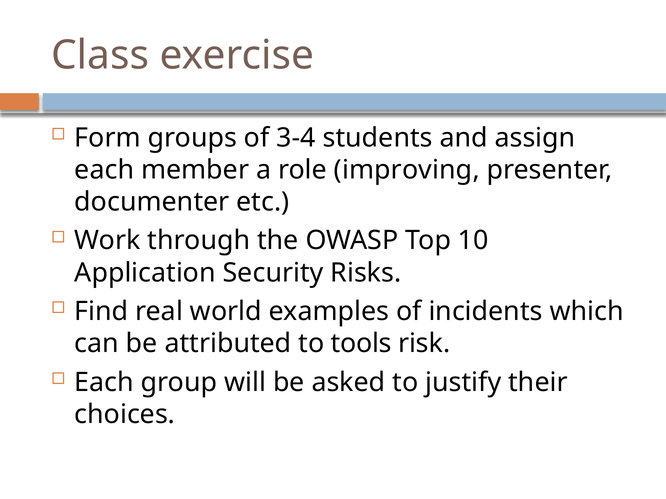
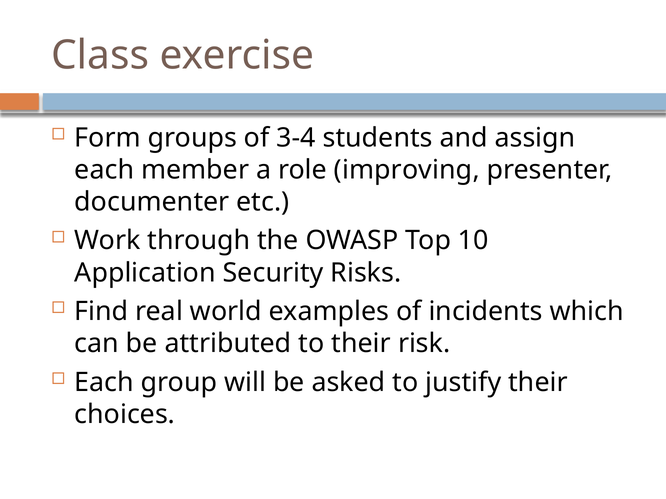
to tools: tools -> their (361, 344)
